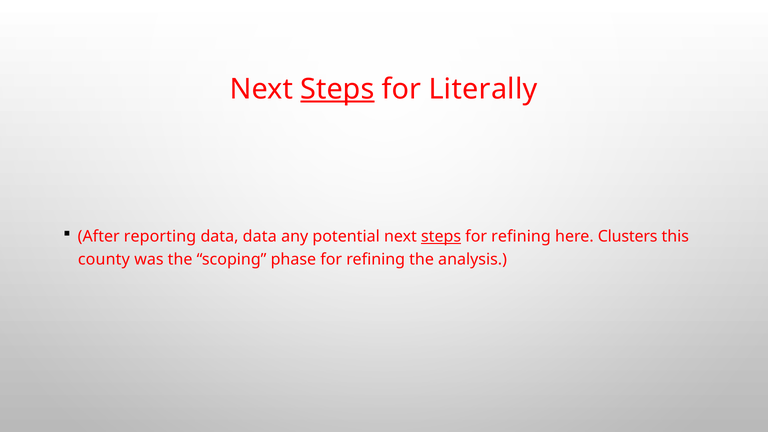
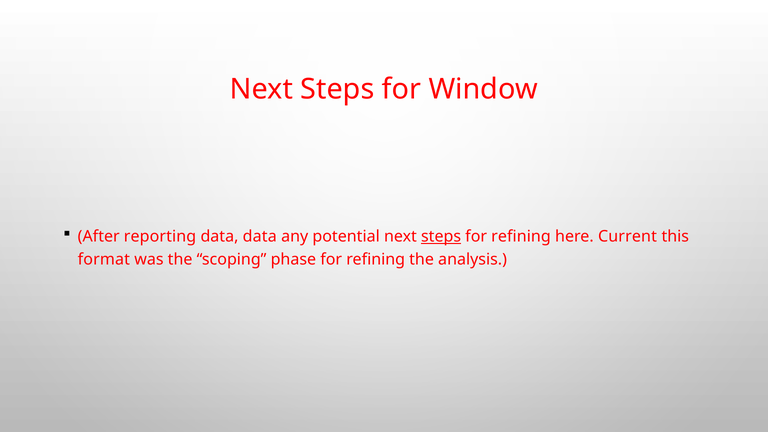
Steps underline: present -> none (337, 89)
Literally: Literally -> Window (483, 89)
Clusters: Clusters -> Current (627, 237)
county: county -> format (104, 260)
